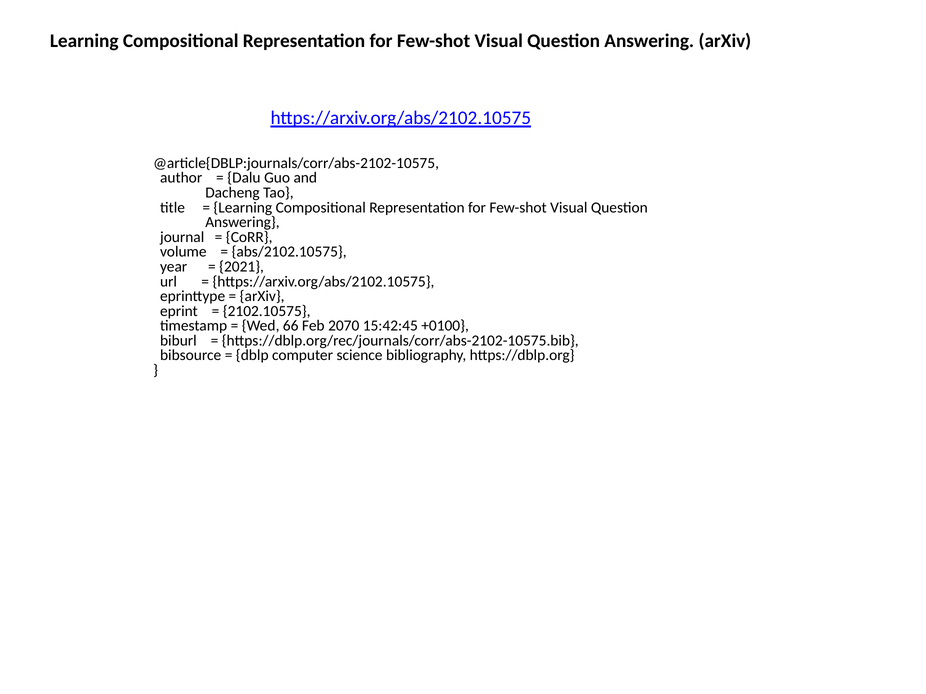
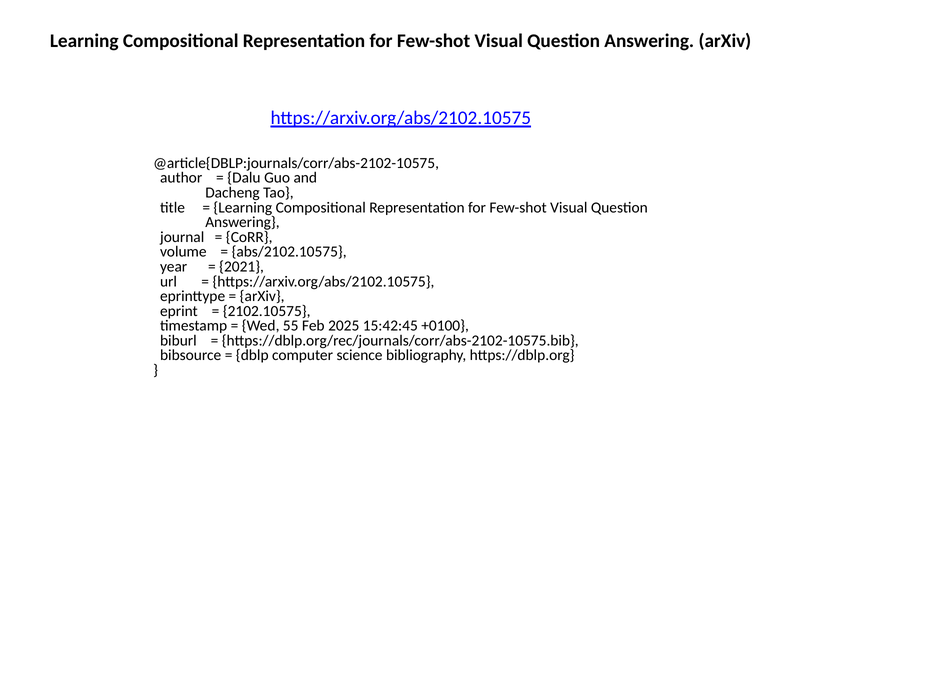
66: 66 -> 55 (291, 326)
2070: 2070 -> 2025 (344, 326)
